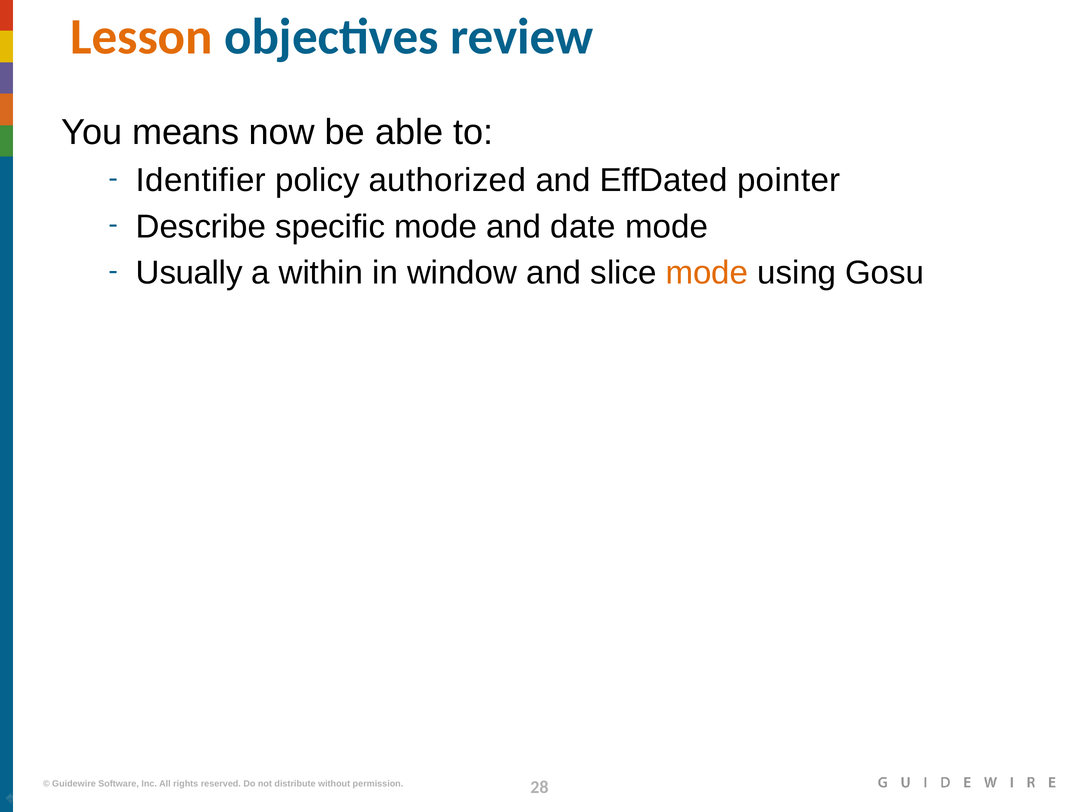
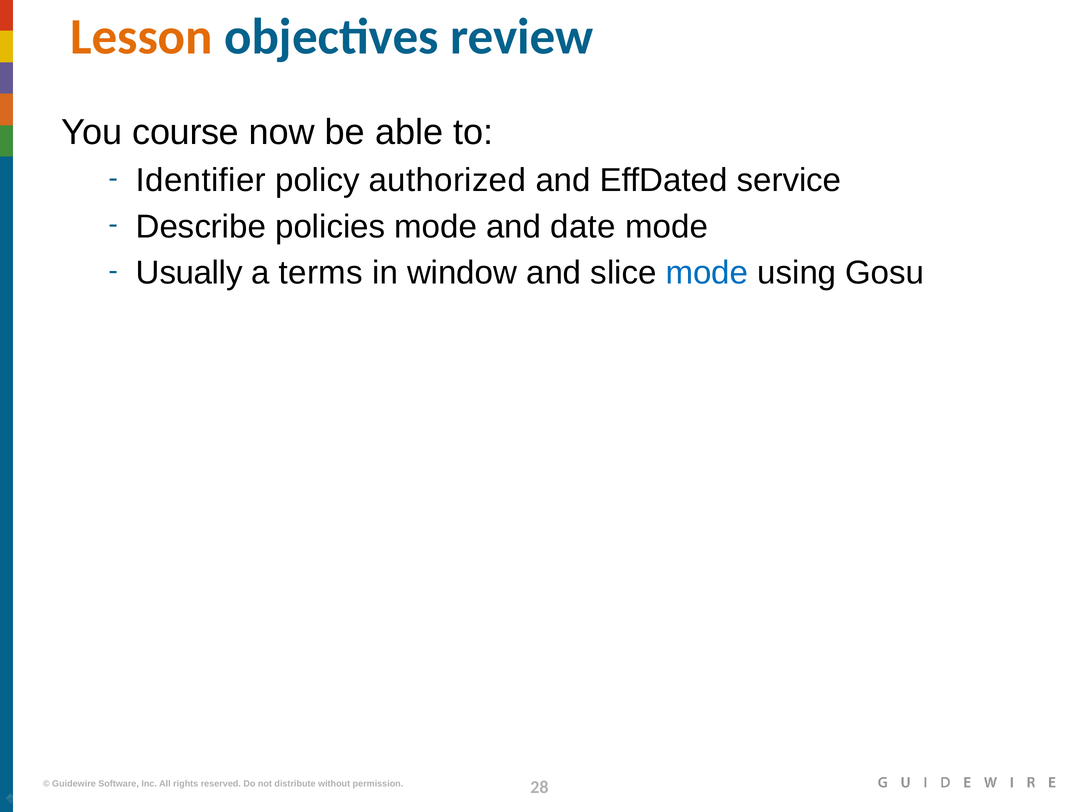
means: means -> course (186, 132)
pointer: pointer -> service (789, 180)
specific: specific -> policies (330, 227)
within: within -> terms (321, 273)
mode colour: orange -> blue (707, 273)
